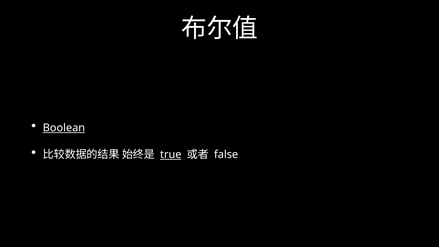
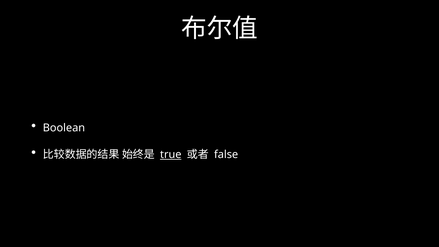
Boolean underline: present -> none (64, 128)
